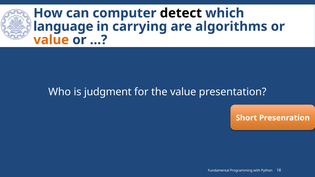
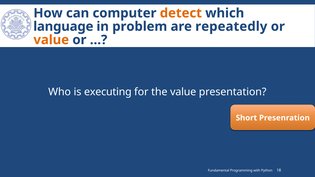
detect colour: black -> orange (181, 13)
carrying: carrying -> problem (140, 27)
algorithms: algorithms -> repeatedly (231, 27)
judgment: judgment -> executing (108, 92)
